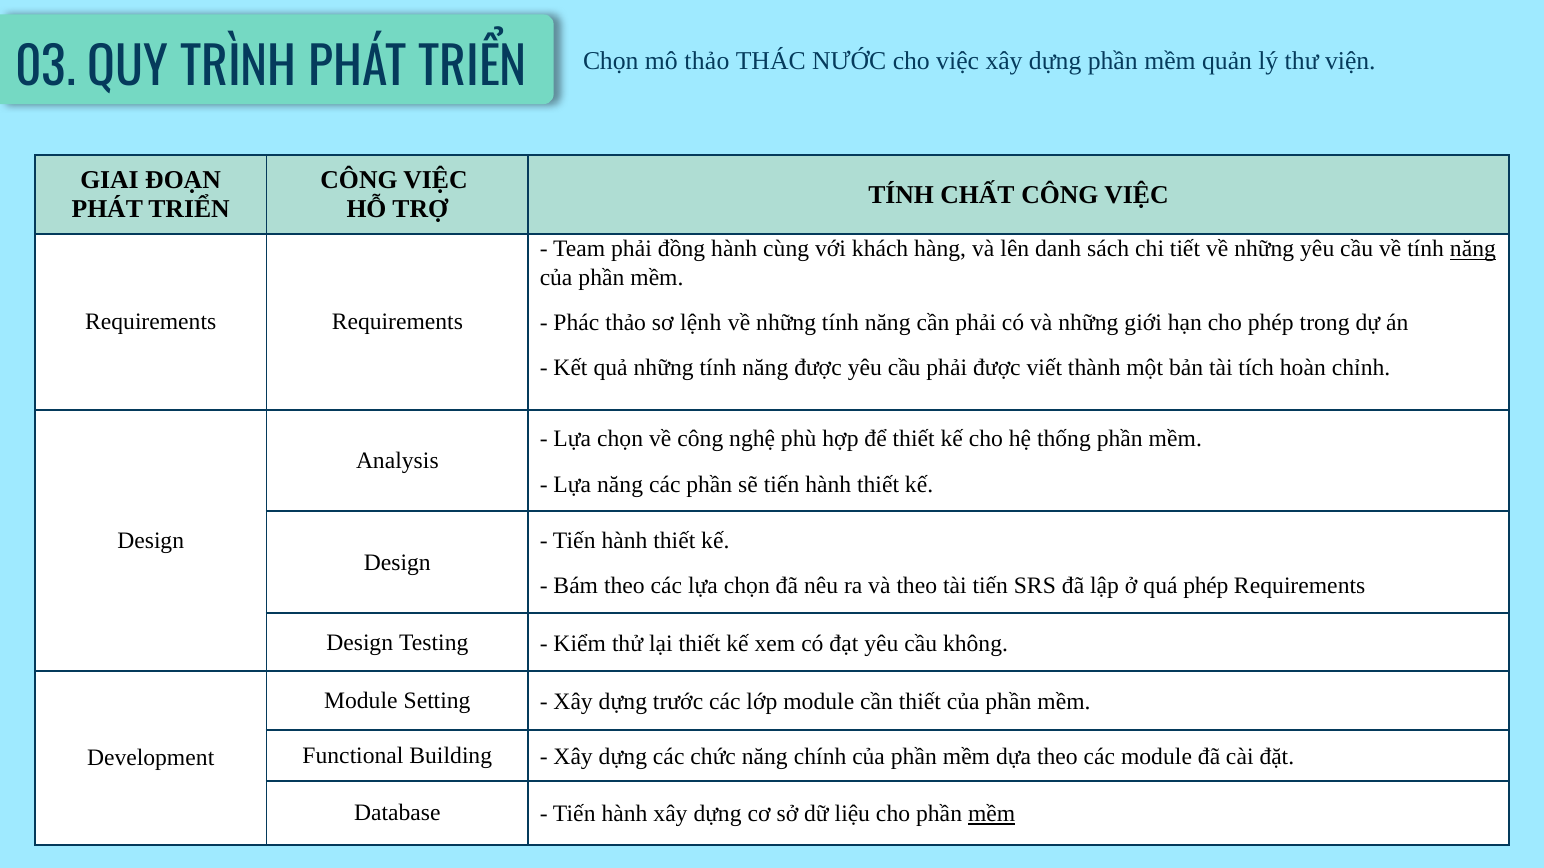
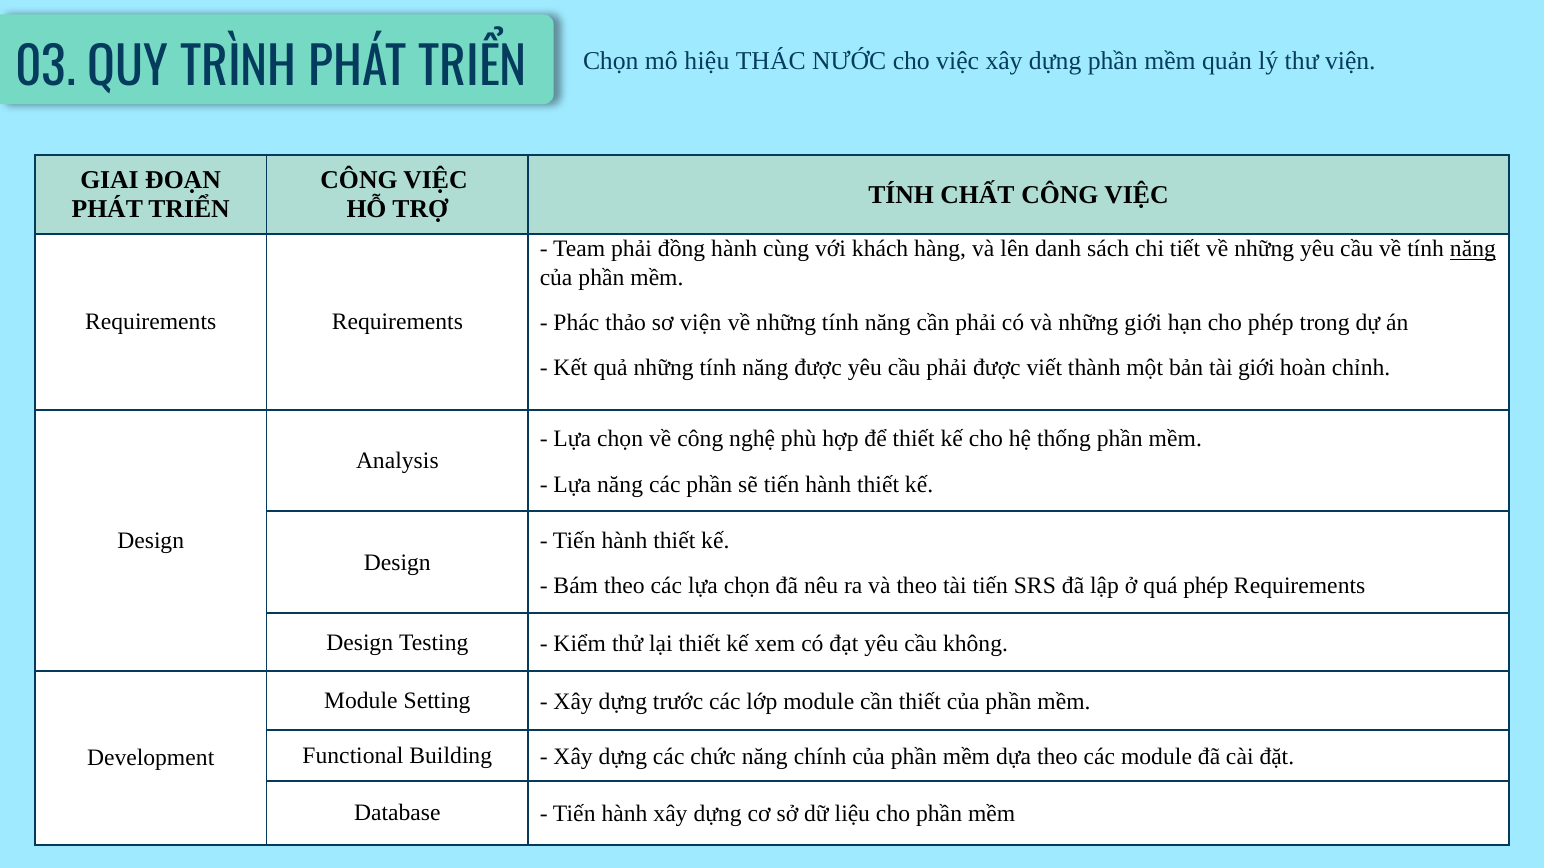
mô thảo: thảo -> hiệu (707, 61)
sơ lệnh: lệnh -> viện (701, 323)
tài tích: tích -> giới (1256, 368)
mềm underline: present -> none (992, 814)
